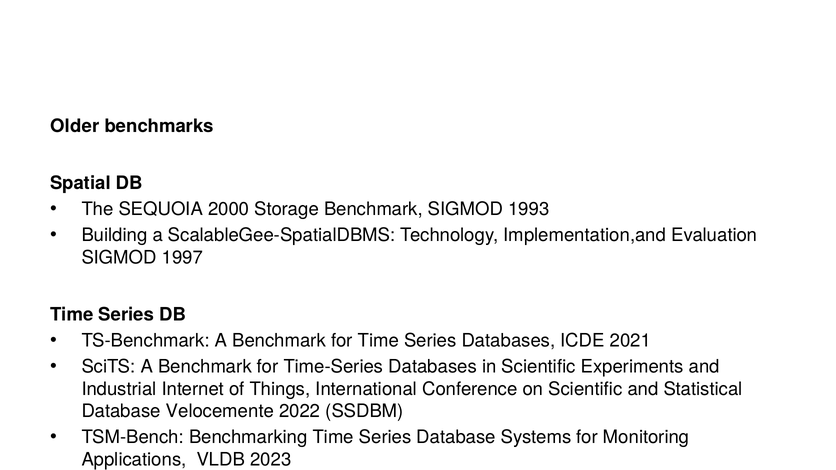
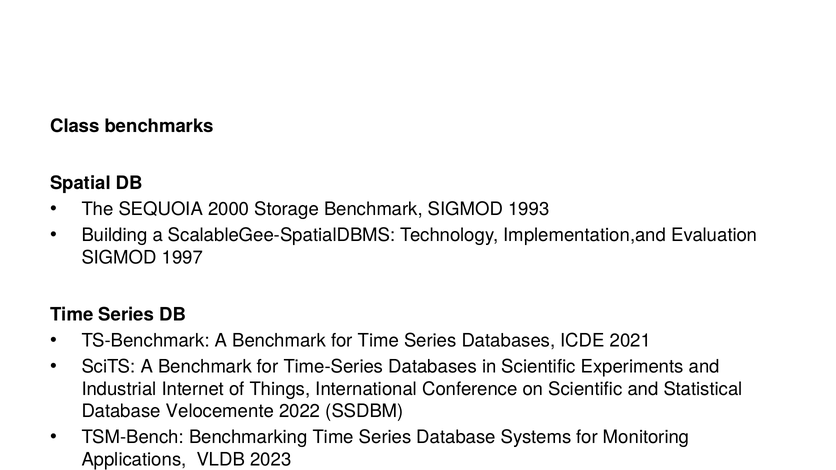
Older: Older -> Class (75, 126)
